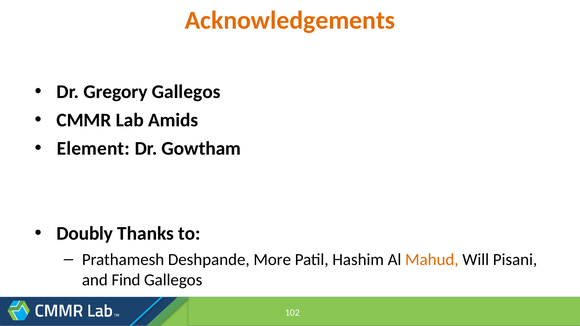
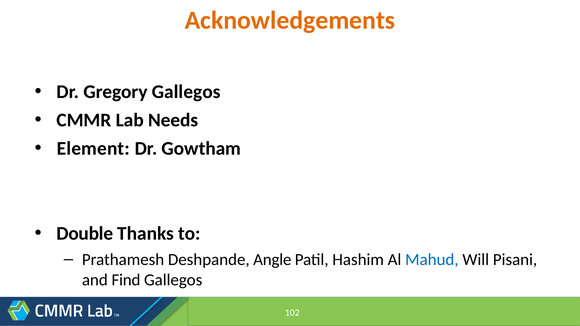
Amids: Amids -> Needs (173, 120)
Doubly: Doubly -> Double (85, 234)
More: More -> Angle (272, 260)
Mahud colour: orange -> blue (432, 260)
